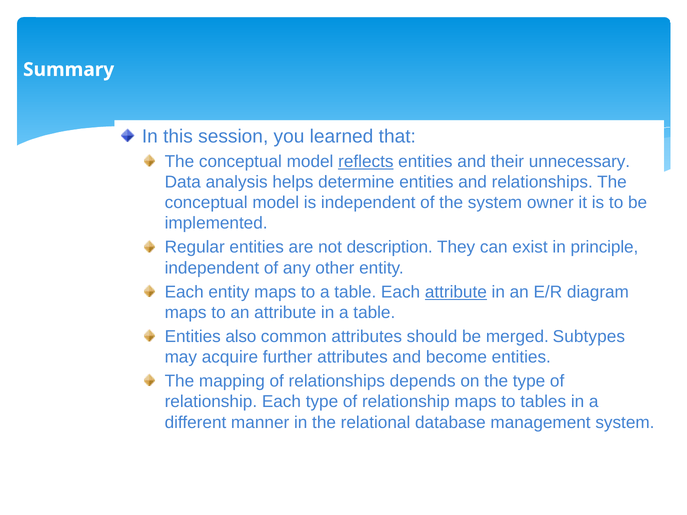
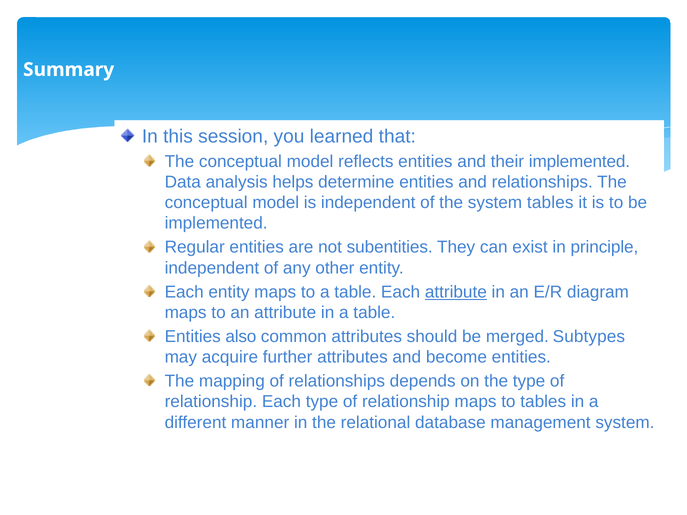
reflects underline: present -> none (366, 162)
their unnecessary: unnecessary -> implemented (579, 162)
system owner: owner -> tables (550, 203)
description: description -> subentities (390, 247)
